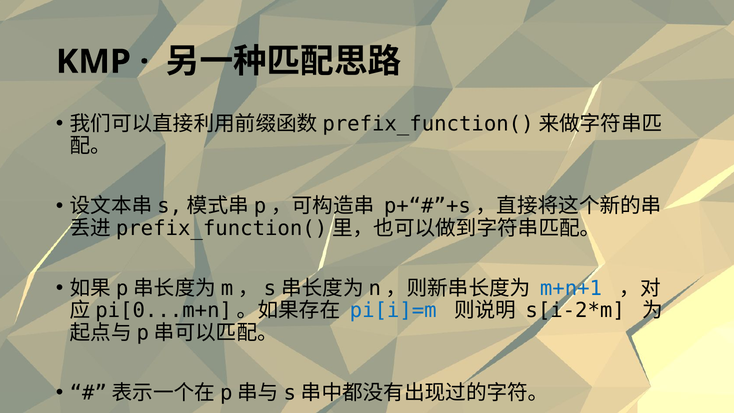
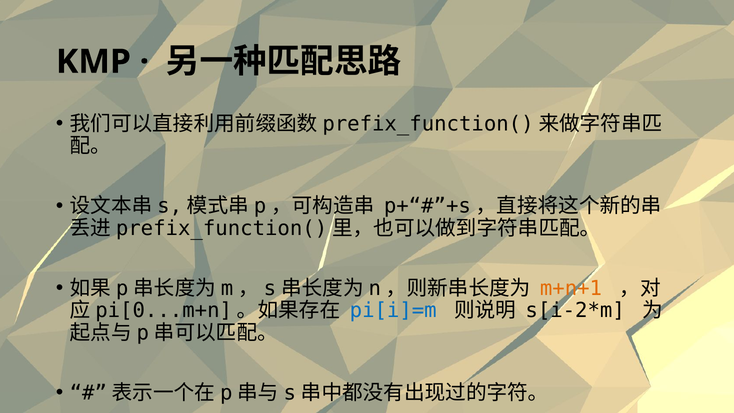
m+n+1 colour: blue -> orange (571, 288)
